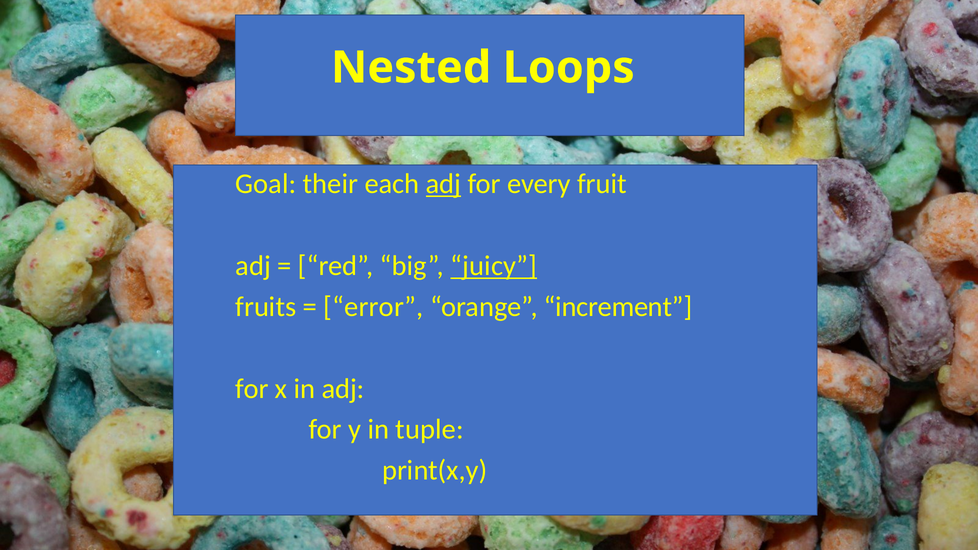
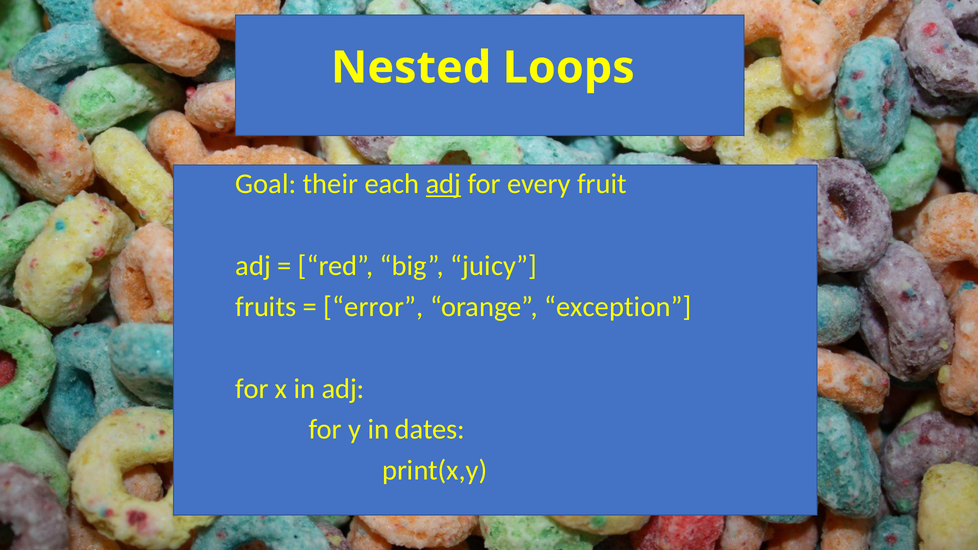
juicy underline: present -> none (494, 266)
increment: increment -> exception (618, 307)
tuple: tuple -> dates (430, 430)
